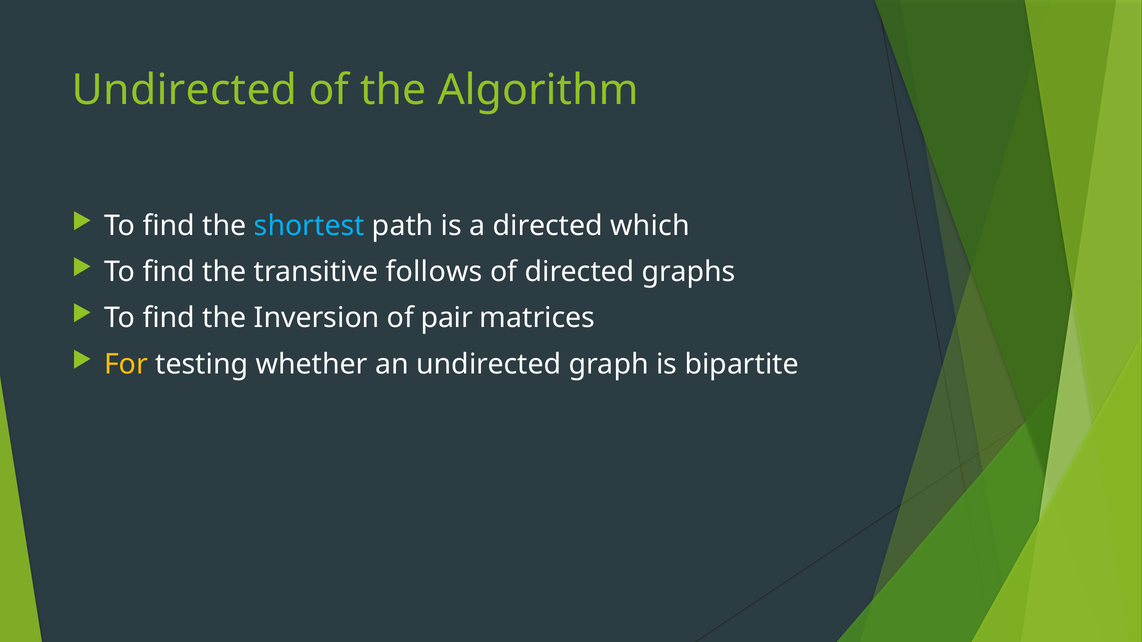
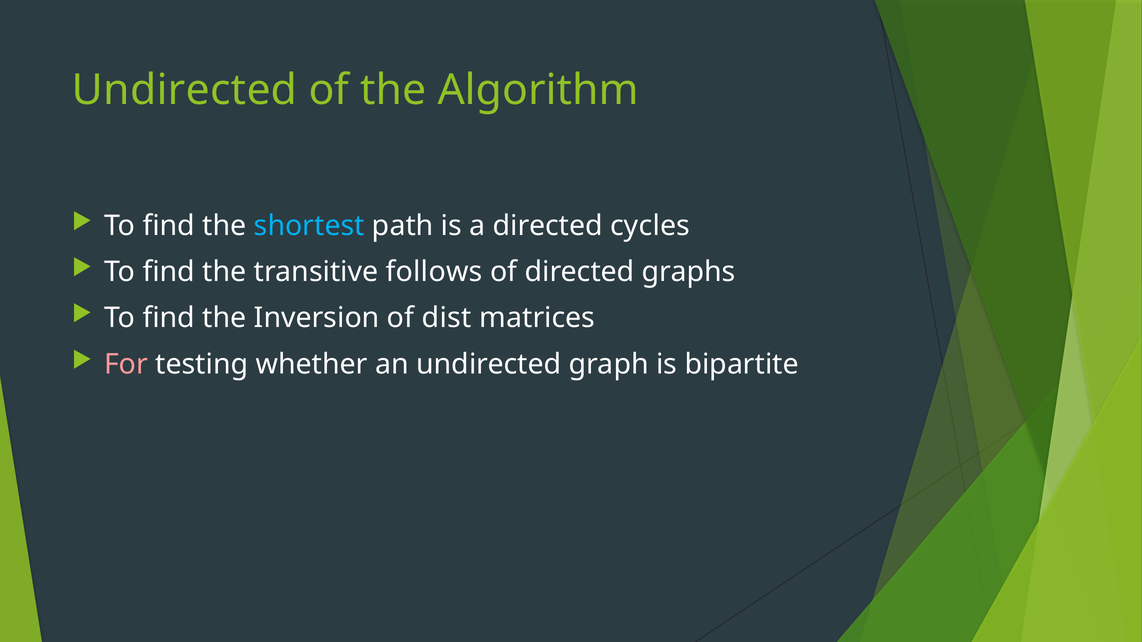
which: which -> cycles (650, 226)
pair: pair -> dist (447, 318)
For colour: yellow -> pink (126, 364)
